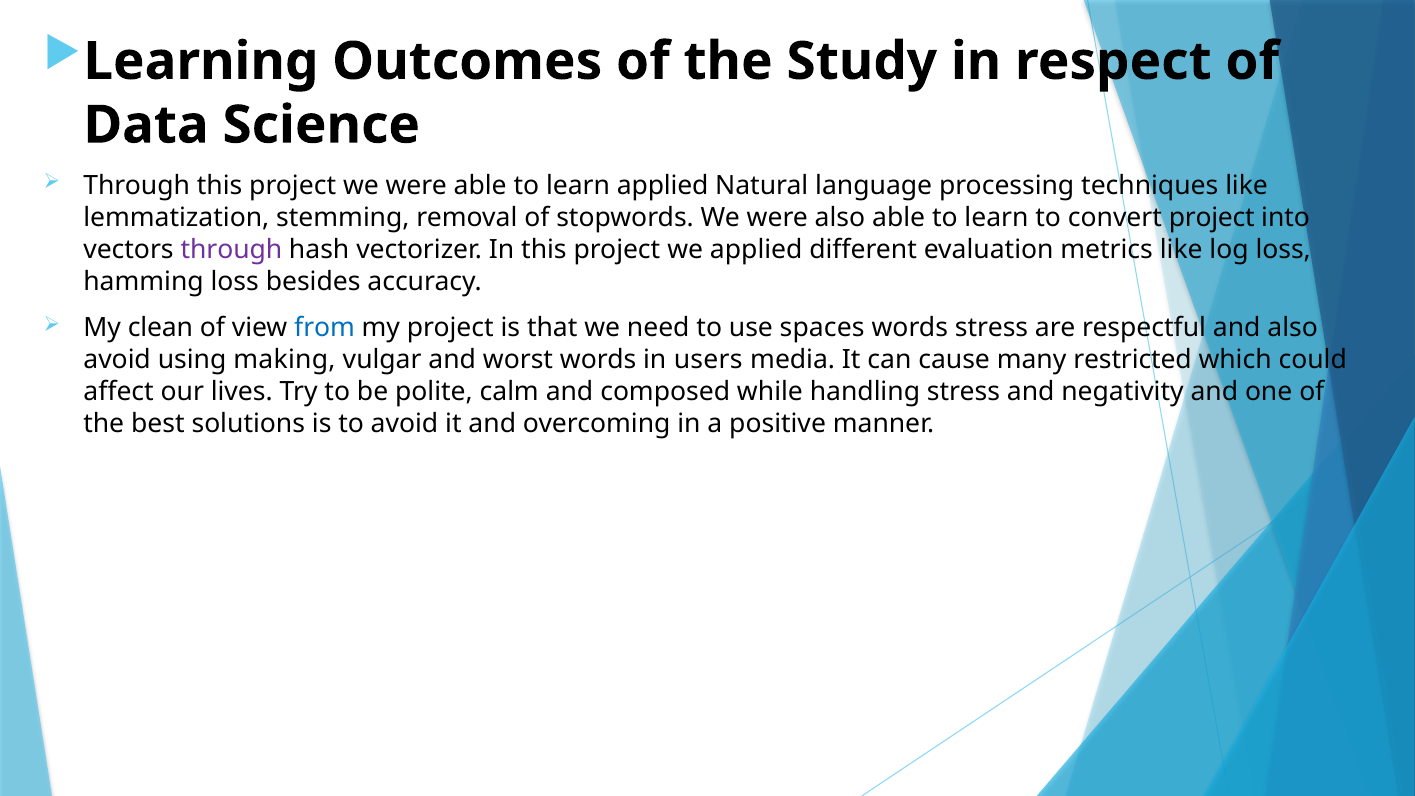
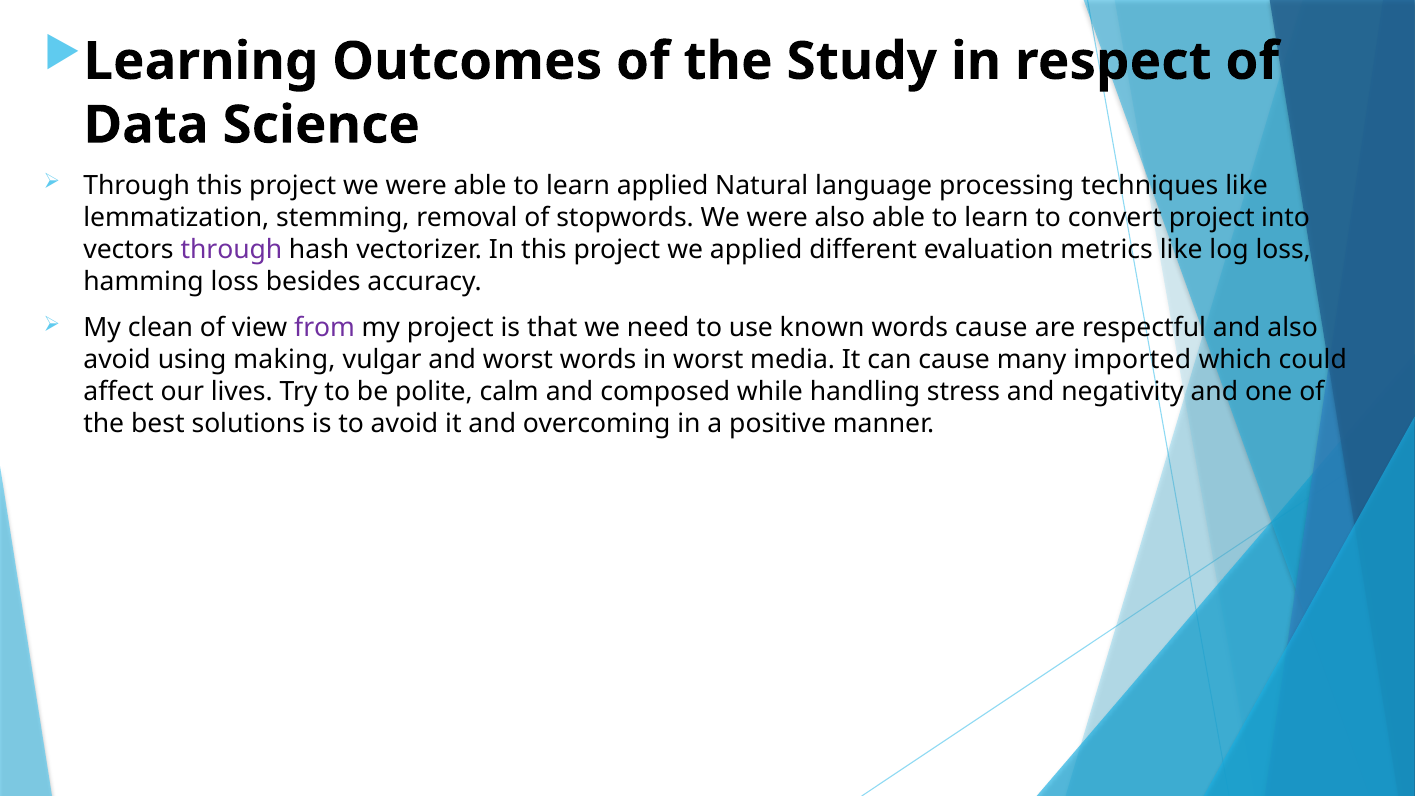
from colour: blue -> purple (325, 328)
spaces: spaces -> known (822, 328)
words stress: stress -> cause (991, 328)
in users: users -> worst (708, 360)
restricted: restricted -> imported (1132, 360)
